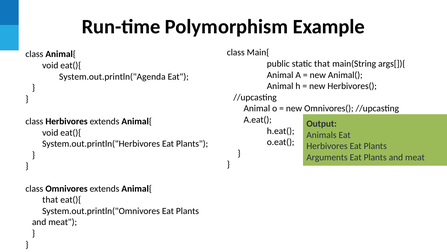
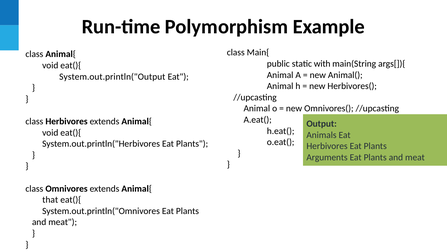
static that: that -> with (322, 64)
System.out.println("Agenda: System.out.println("Agenda -> System.out.println("Output (112, 76)
